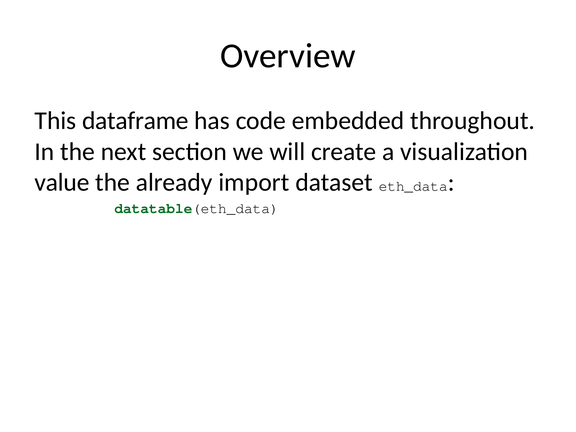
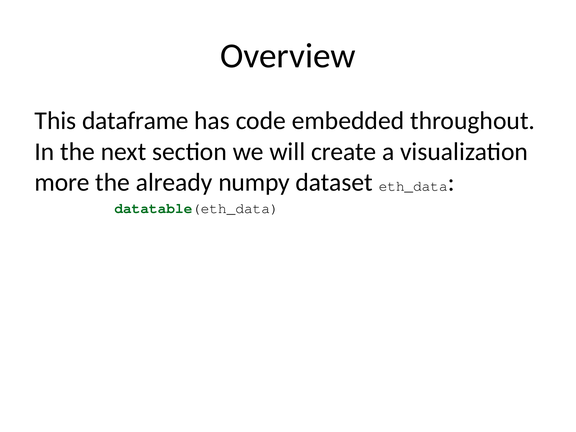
value: value -> more (62, 182)
import: import -> numpy (254, 182)
